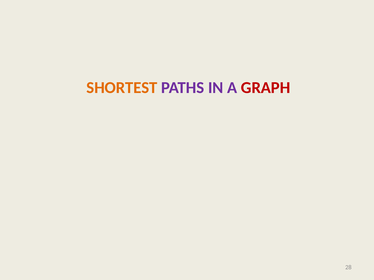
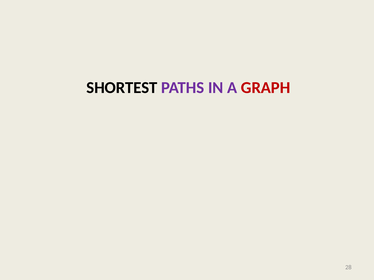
SHORTEST colour: orange -> black (122, 88)
